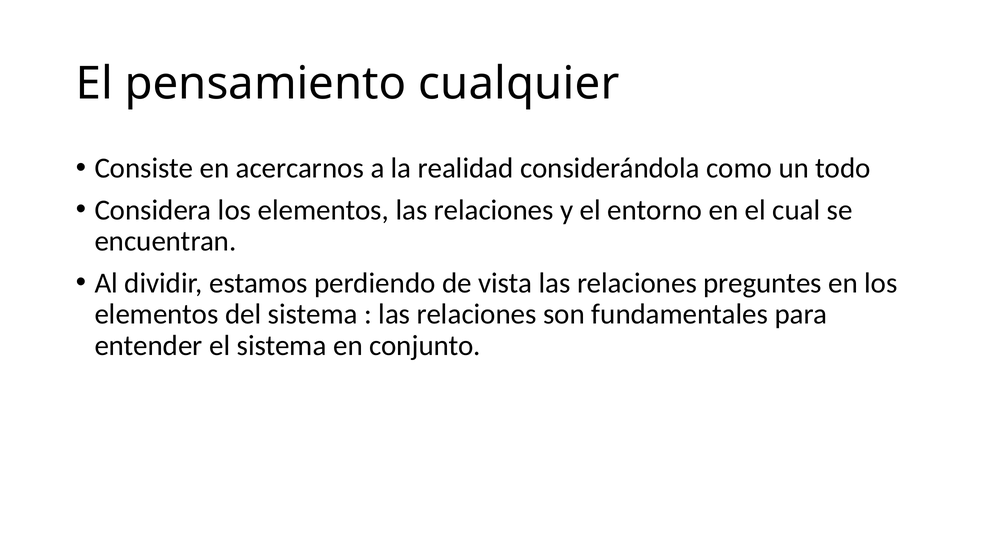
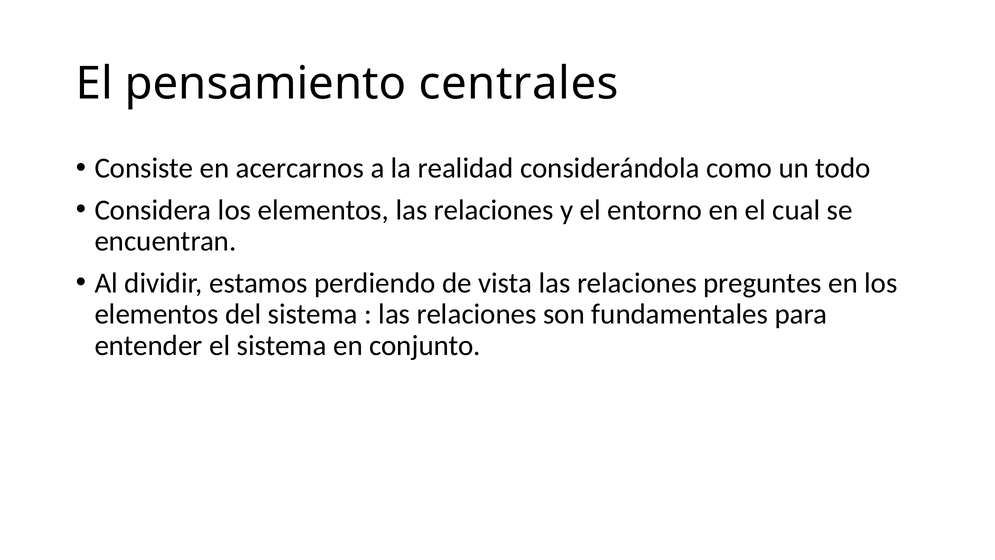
cualquier: cualquier -> centrales (519, 84)
